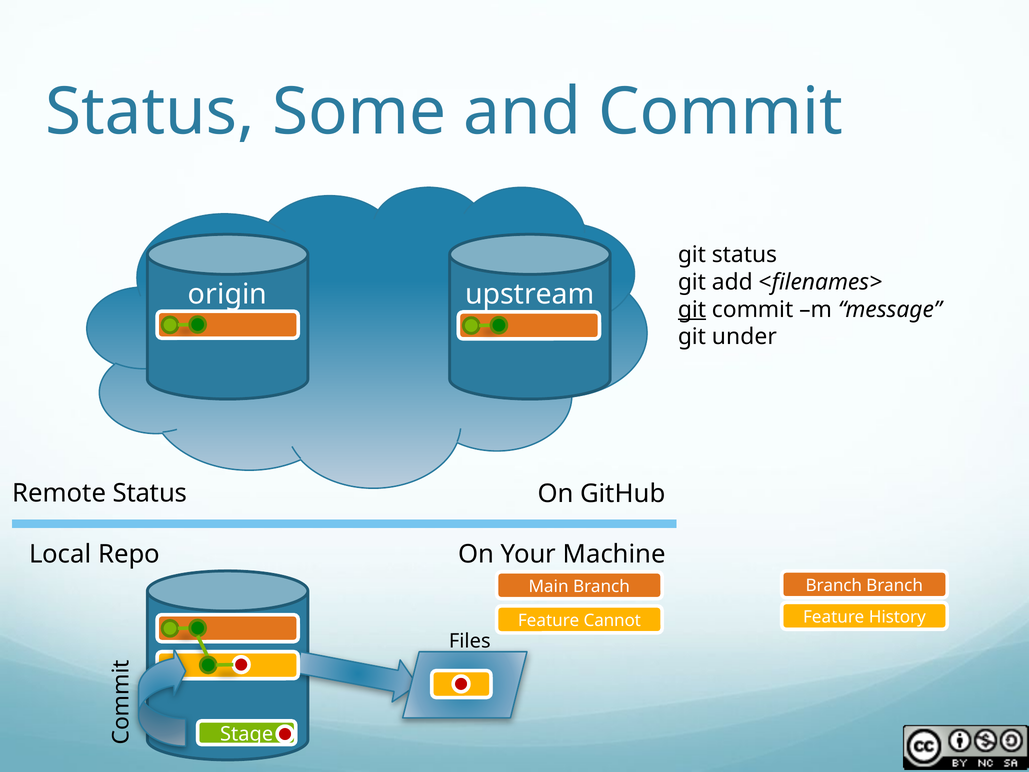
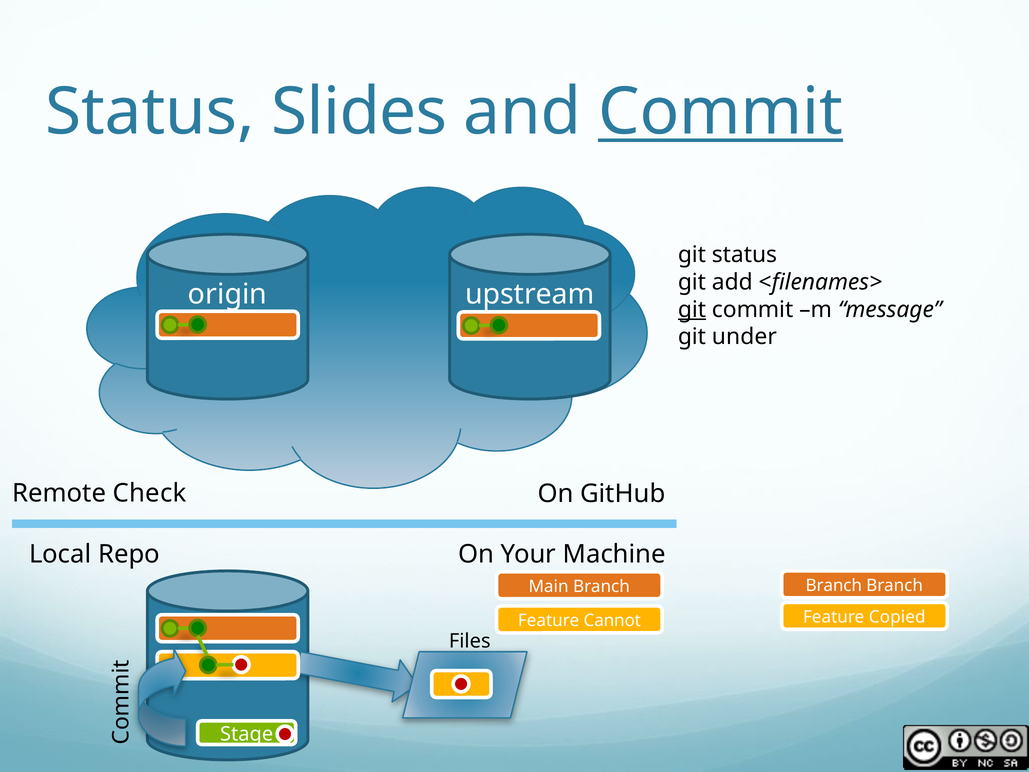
Some: Some -> Slides (359, 112)
Commit underline: none -> present (720, 112)
Remote Status: Status -> Check (150, 493)
History: History -> Copied (897, 617)
